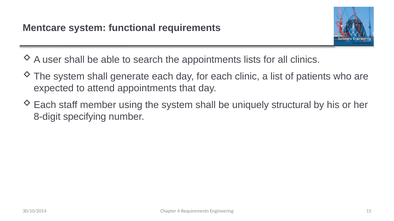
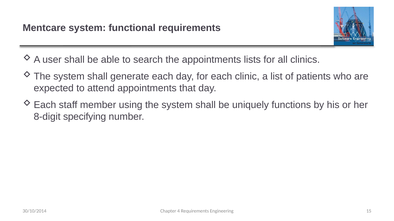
structural: structural -> functions (291, 105)
